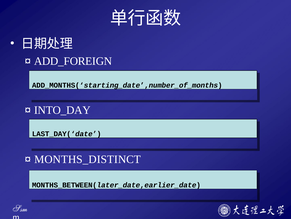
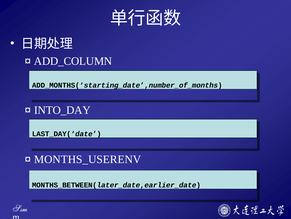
ADD_FOREIGN: ADD_FOREIGN -> ADD_COLUMN (73, 61)
MONTHS_DISTINCT: MONTHS_DISTINCT -> MONTHS_USERENV (88, 159)
